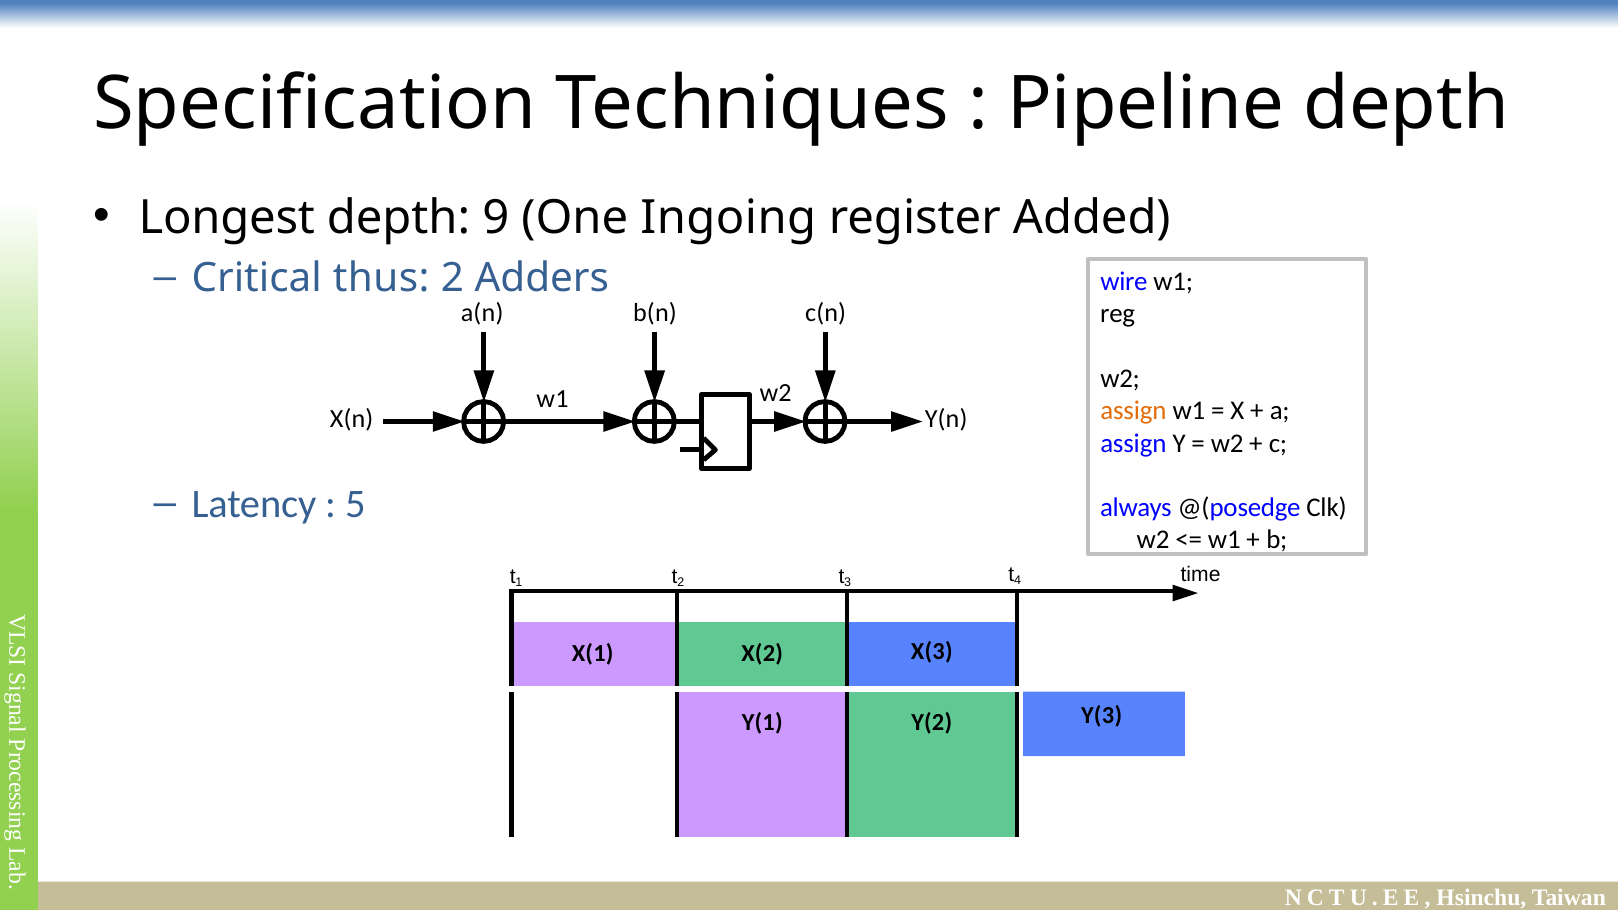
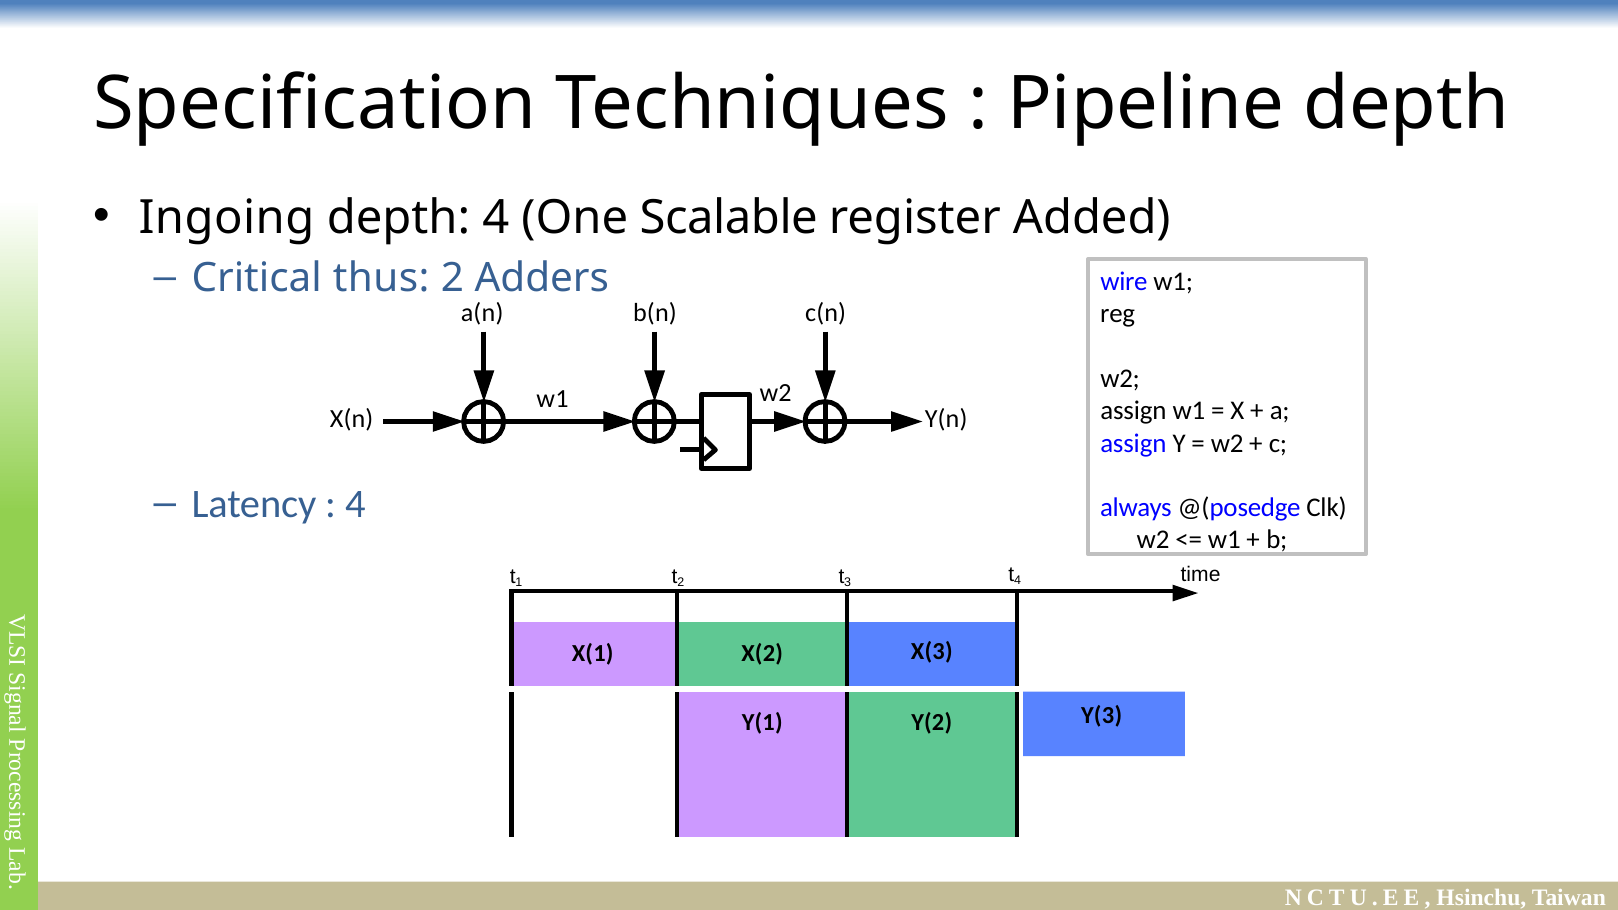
Longest: Longest -> Ingoing (226, 218)
depth 9: 9 -> 4 (496, 218)
Ingoing: Ingoing -> Scalable (729, 218)
assign colour: orange -> black (1133, 411)
5: 5 -> 4 (355, 504)
